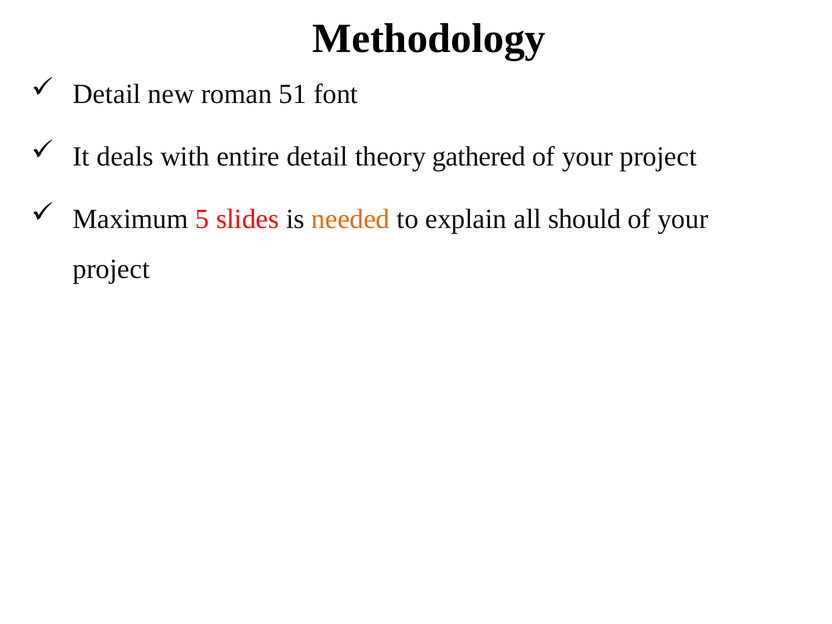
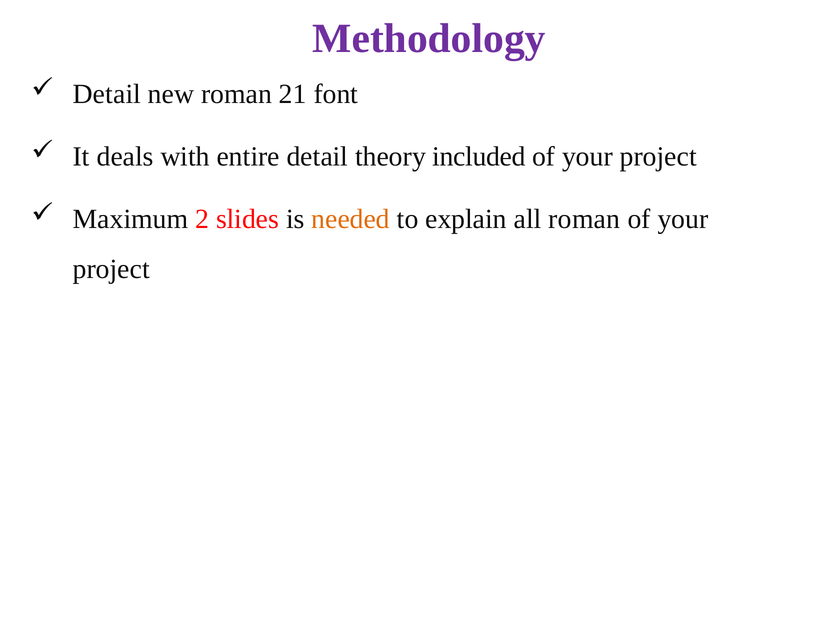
Methodology colour: black -> purple (429, 38)
51: 51 -> 21 (293, 94)
gathered: gathered -> included (479, 157)
5: 5 -> 2 (202, 219)
all should: should -> roman (584, 219)
